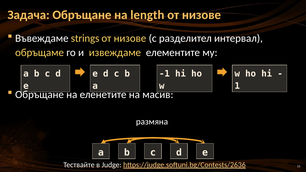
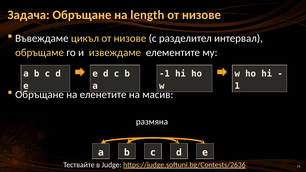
strings: strings -> цикъл (85, 38)
